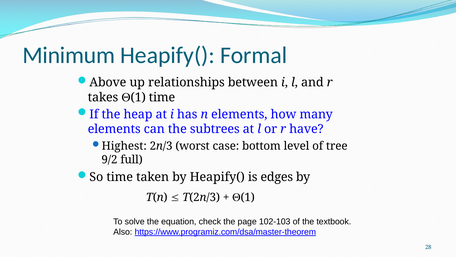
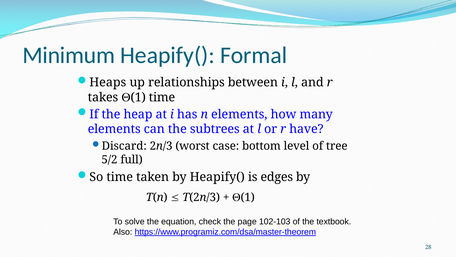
Above: Above -> Heaps (108, 82)
Highest: Highest -> Discard (124, 146)
9/2: 9/2 -> 5/2 (109, 159)
